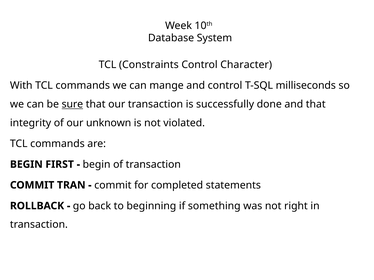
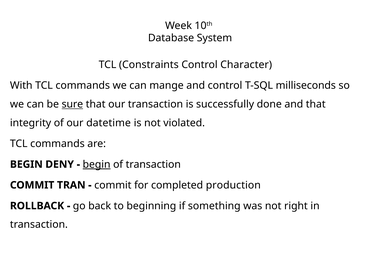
unknown: unknown -> datetime (109, 123)
FIRST: FIRST -> DENY (60, 165)
begin underline: none -> present (97, 165)
statements: statements -> production (233, 185)
